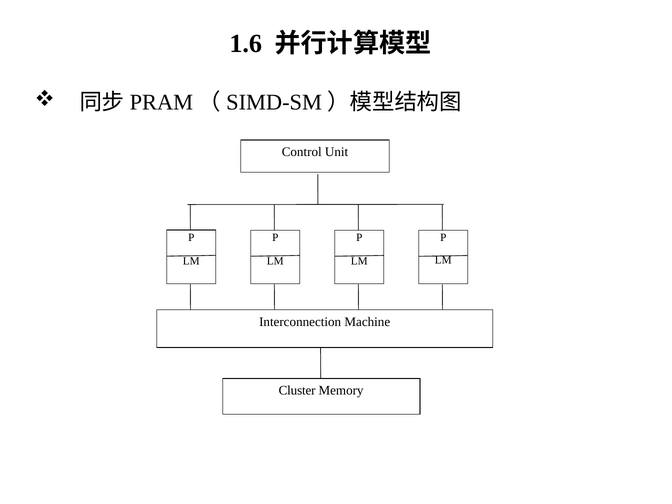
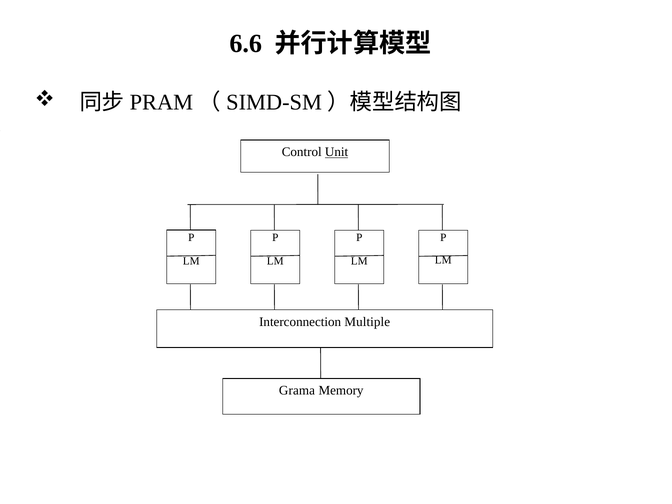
1.6: 1.6 -> 6.6 (246, 44)
Unit underline: none -> present (337, 152)
Machine: Machine -> Multiple (367, 322)
Cluster: Cluster -> Grama (297, 391)
